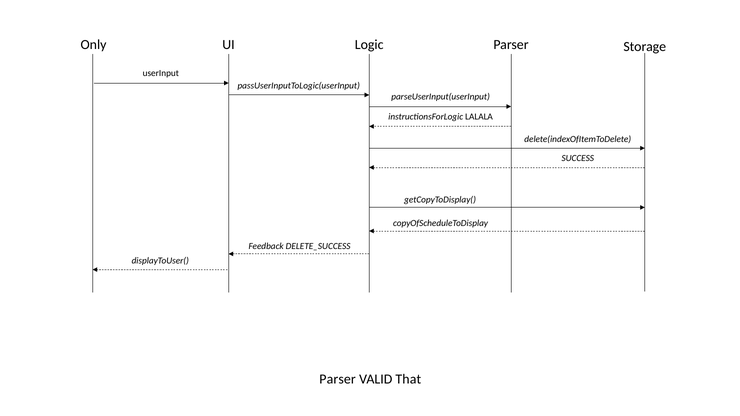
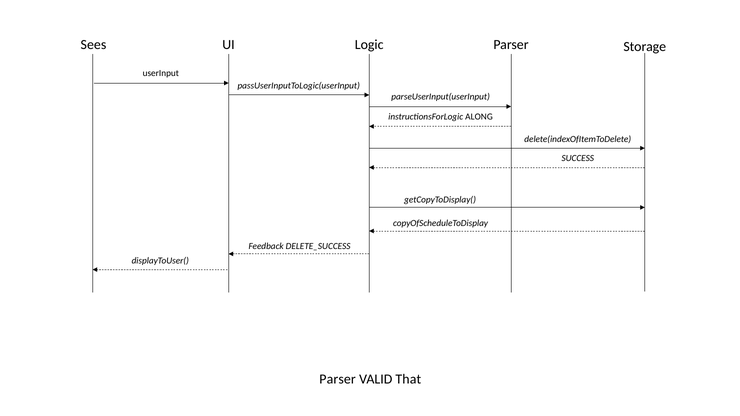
Only: Only -> Sees (93, 45)
LALALA: LALALA -> ALONG (479, 117)
